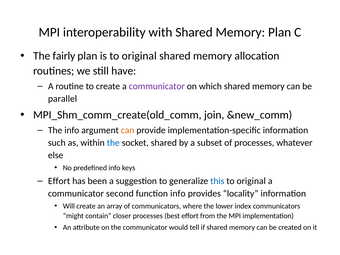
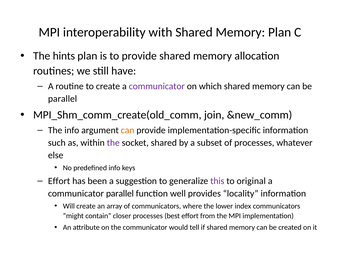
fairly: fairly -> hints (64, 56)
is to original: original -> provide (139, 56)
the colour: blue -> purple (113, 143)
this colour: blue -> purple (217, 181)
communicator second: second -> parallel (120, 194)
function info: info -> well (178, 194)
